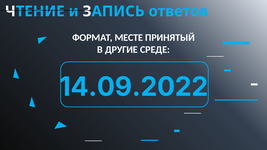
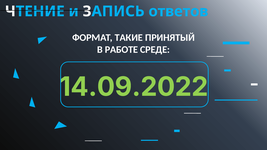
МЕСТЕ: МЕСТЕ -> ТАКИЕ (129, 38)
ДРУГИЕ: ДРУГИЕ -> РАБОТЕ (121, 50)
14.09.2022 colour: light blue -> light green (134, 87)
